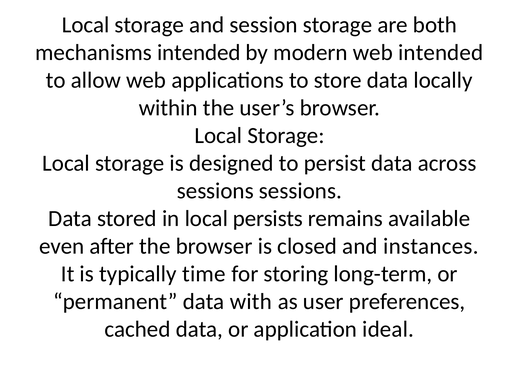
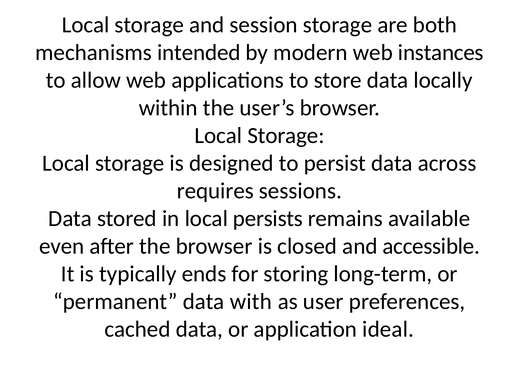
web intended: intended -> instances (441, 53)
sessions: sessions -> requires (215, 191)
instances: instances -> accessible (431, 246)
time: time -> ends (204, 274)
